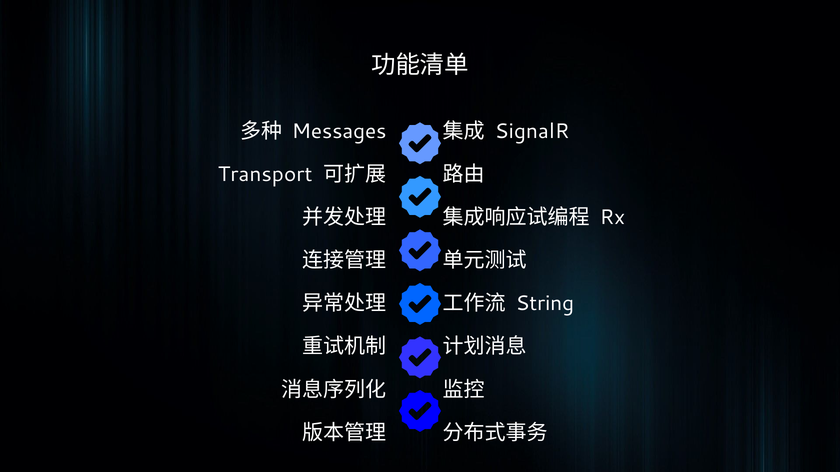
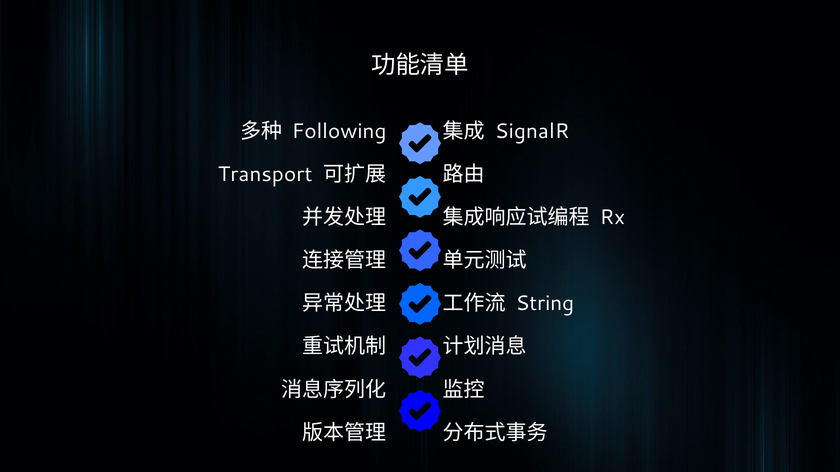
Messages: Messages -> Following (339, 132)
